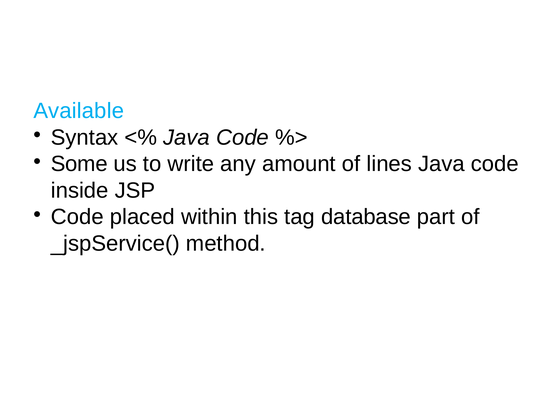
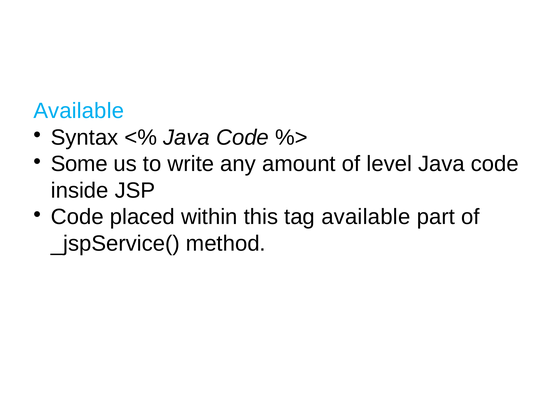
lines: lines -> level (389, 164)
tag database: database -> available (366, 217)
